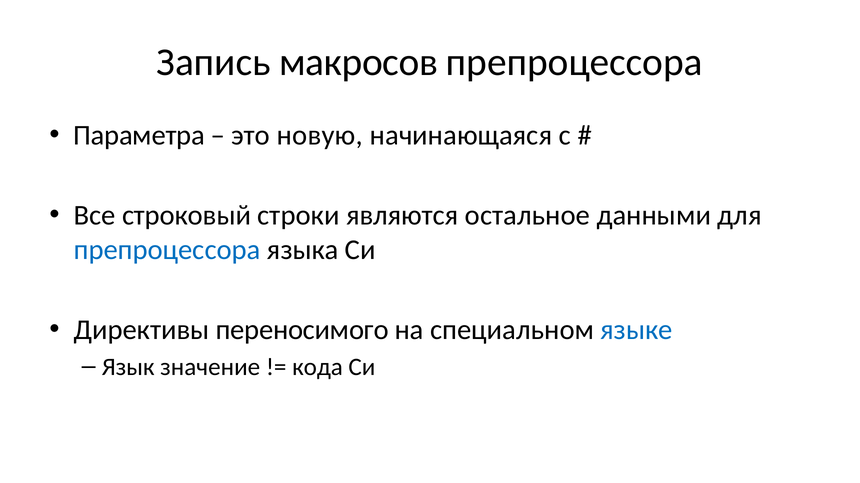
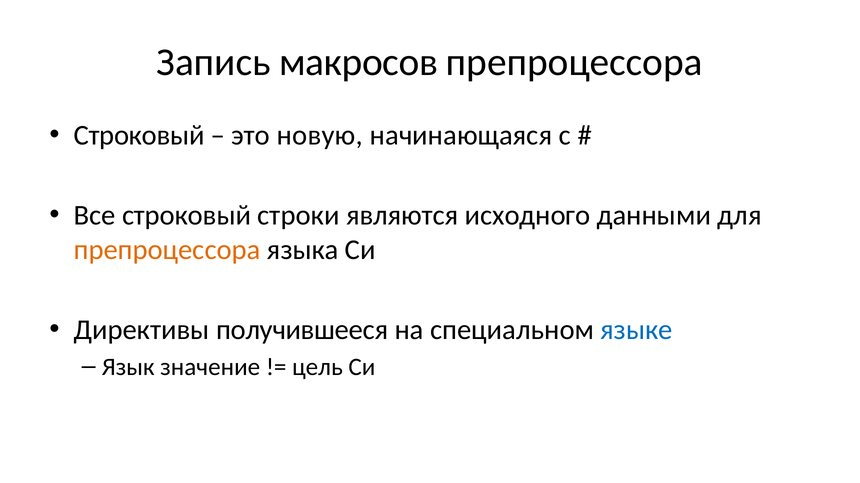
Параметра: Параметра -> Строковый (139, 135)
остальное: остальное -> исходного (528, 216)
препроцессора colour: blue -> orange (167, 250)
переносимого: переносимого -> получившееся (302, 330)
кода: кода -> цель (317, 367)
